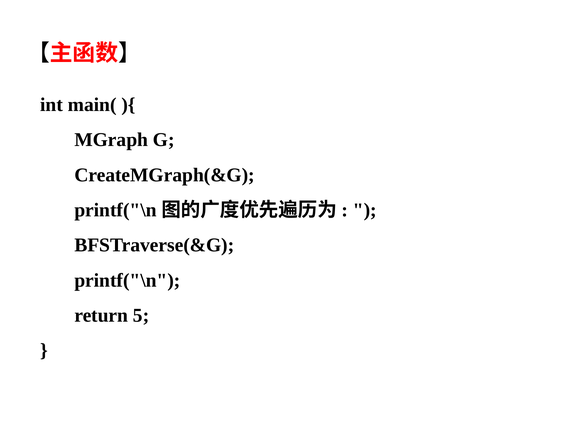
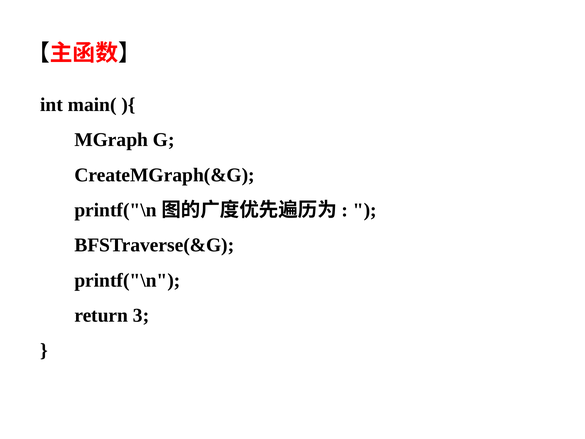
5: 5 -> 3 (141, 315)
